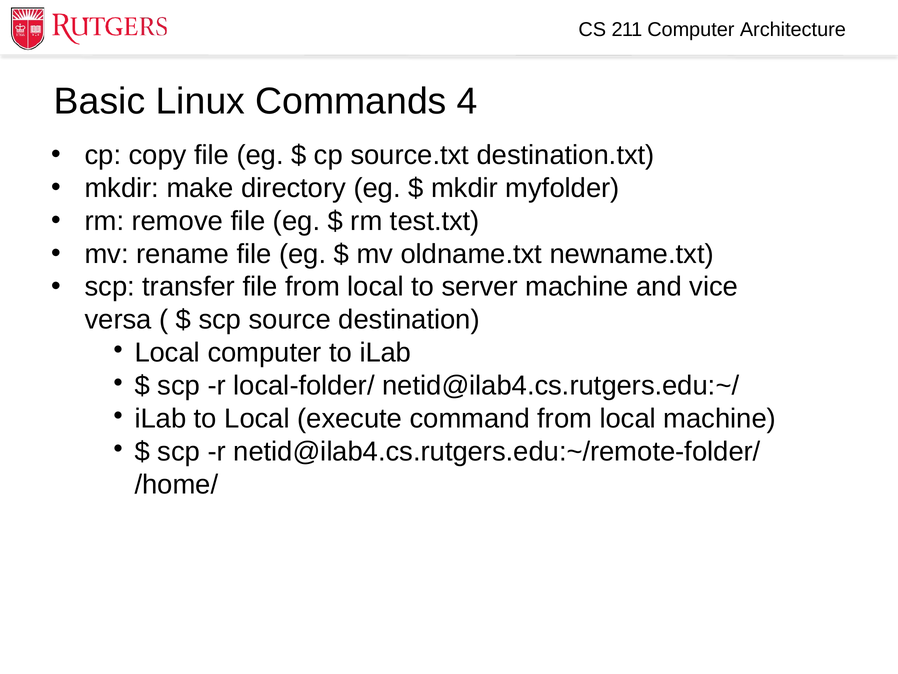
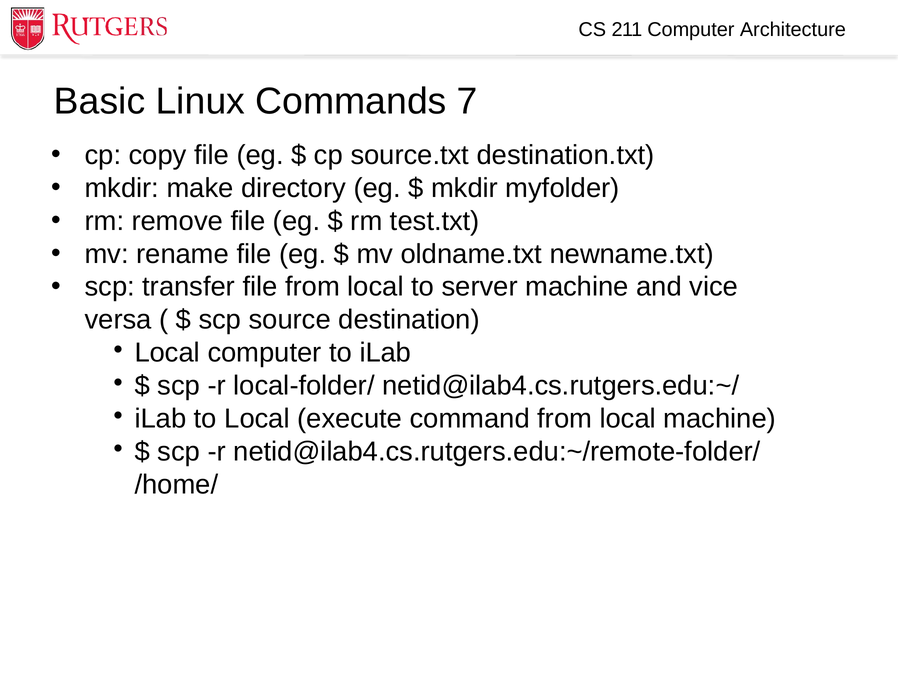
4: 4 -> 7 (467, 101)
